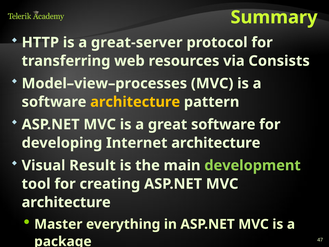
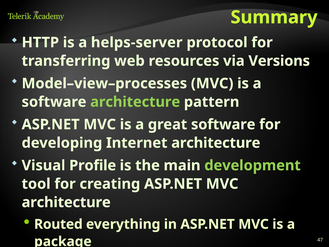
great-server: great-server -> helps-server (137, 42)
Consists: Consists -> Versions (279, 61)
architecture colour: yellow -> light green (135, 102)
Result: Result -> Profile (93, 165)
Master: Master -> Routed (58, 224)
